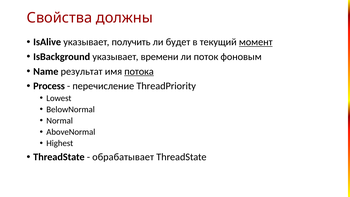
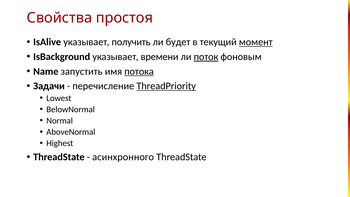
должны: должны -> простоя (124, 18)
поток underline: none -> present (206, 57)
результат: результат -> запустить (82, 71)
Process: Process -> Задачи (49, 86)
ThreadPriority underline: none -> present (166, 86)
обрабатывает: обрабатывает -> асинхронного (123, 157)
